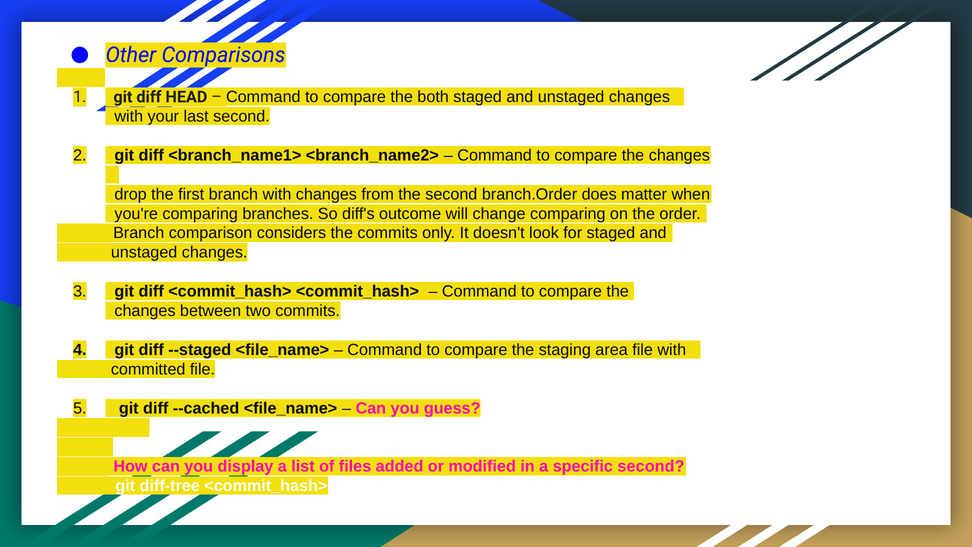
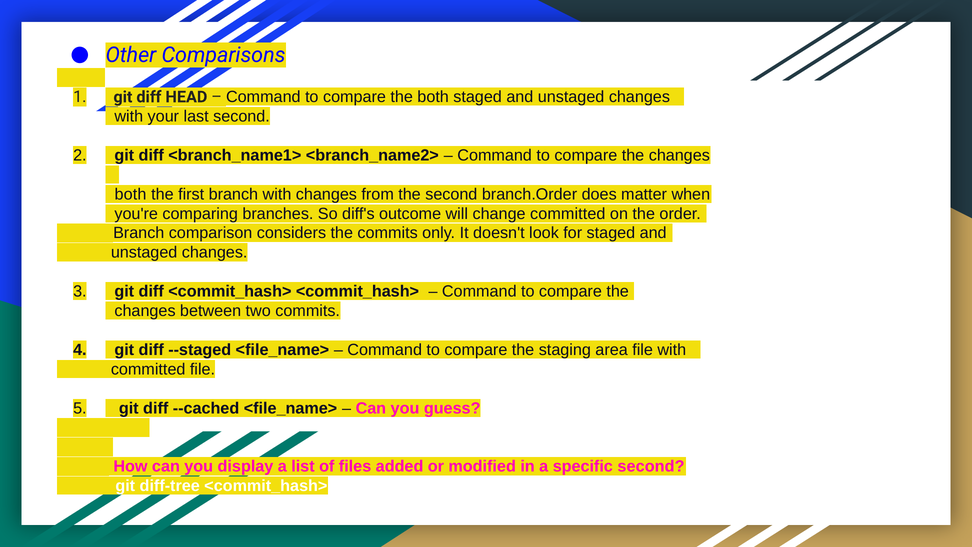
drop: drop -> both (130, 194)
change comparing: comparing -> committed (568, 214)
